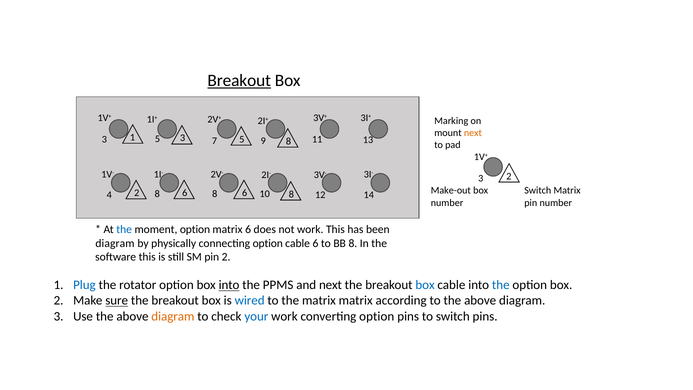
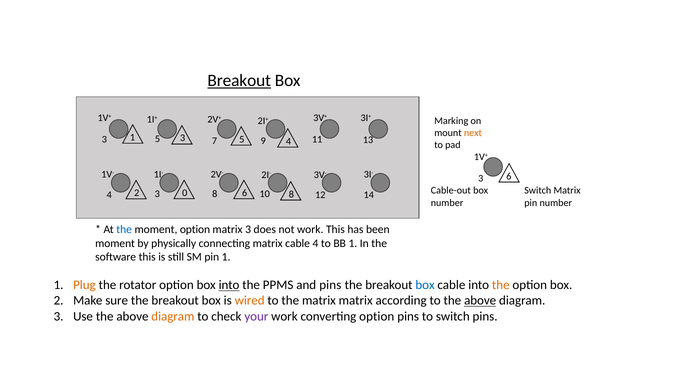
8: 8 -> 4 (288, 141)
3 2: 2 -> 6 (509, 176)
Make-out: Make-out -> Cable-out (451, 191)
2 6: 6 -> 0 (185, 193)
4 8: 8 -> 3 (157, 194)
matrix 6: 6 -> 3 (248, 229)
diagram: diagram -> moment (115, 243)
connecting option: option -> matrix (268, 243)
cable 6: 6 -> 4 (315, 243)
BB 8: 8 -> 1 (353, 243)
pin 2: 2 -> 1 (226, 257)
Plug colour: blue -> orange (84, 285)
and next: next -> pins (330, 285)
the colour: blue -> orange (501, 285)
sure underline: present -> none (117, 301)
wired colour: blue -> orange (250, 301)
above underline: none -> present (480, 301)
your colour: blue -> purple (256, 316)
